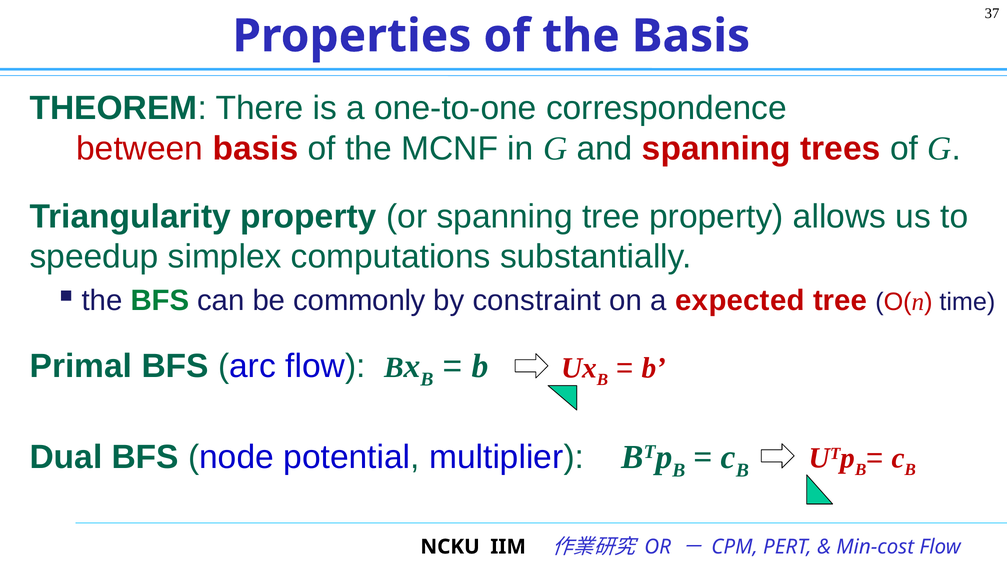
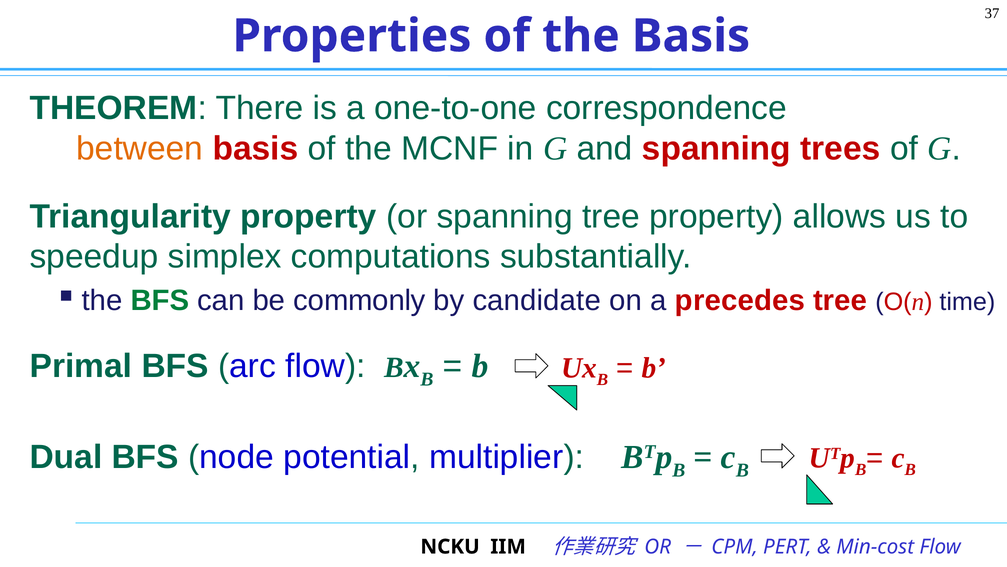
between colour: red -> orange (140, 148)
constraint: constraint -> candidate (537, 300)
expected: expected -> precedes (740, 300)
